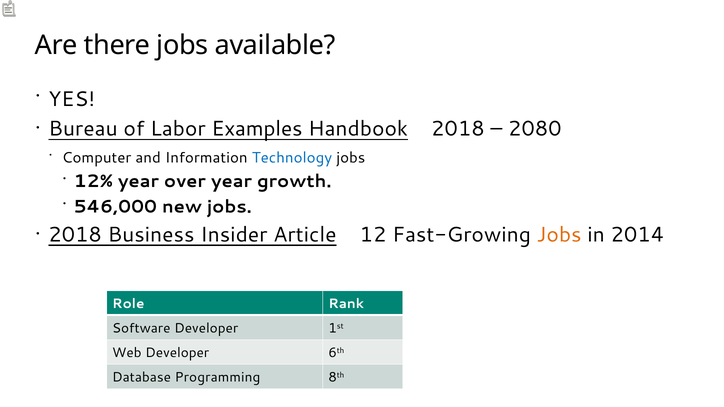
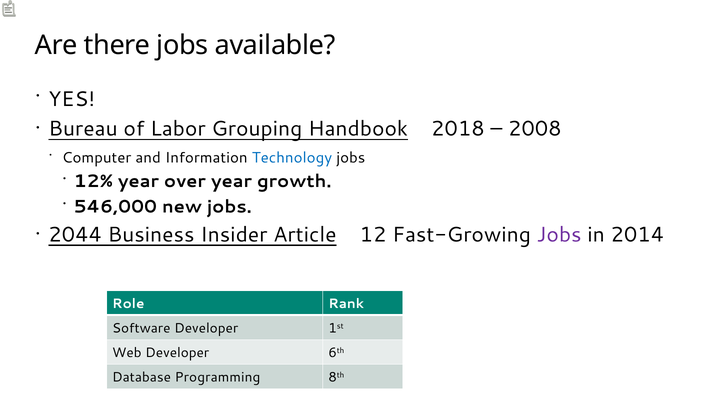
Examples: Examples -> Grouping (257, 129)
2080: 2080 -> 2008 (535, 129)
2018: 2018 -> 2044 (75, 235)
Jobs colour: orange -> purple (559, 235)
